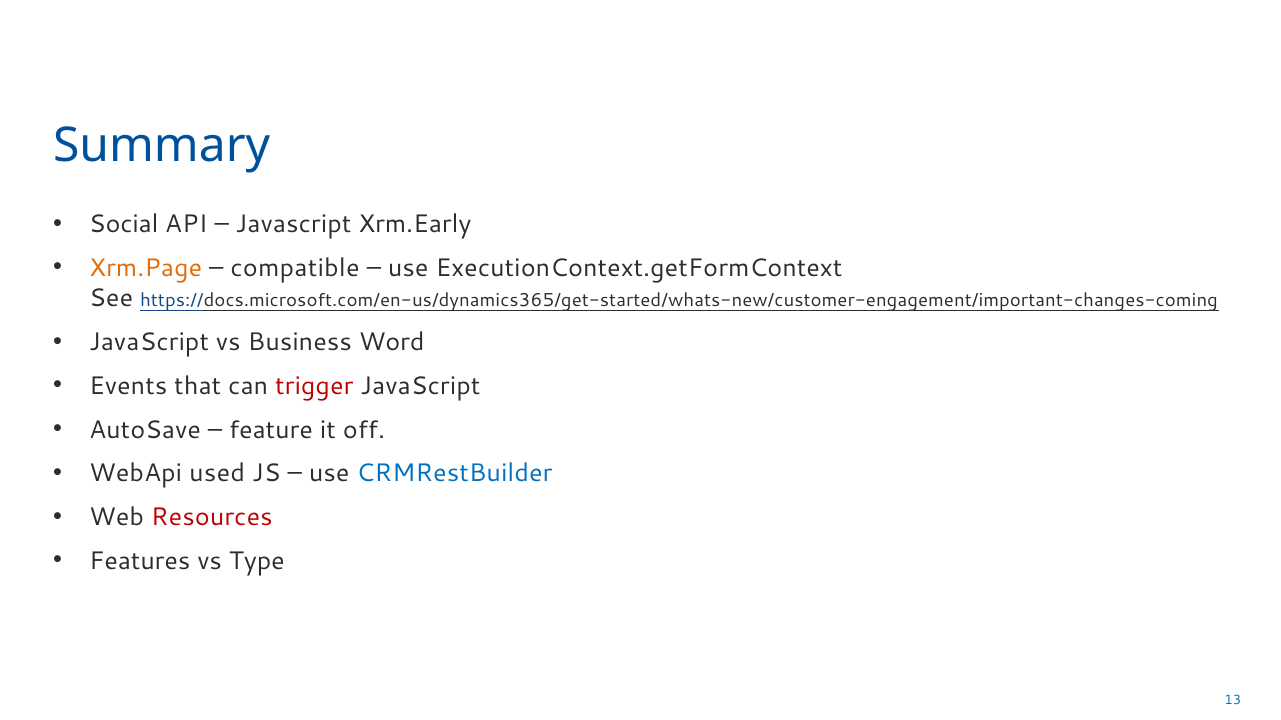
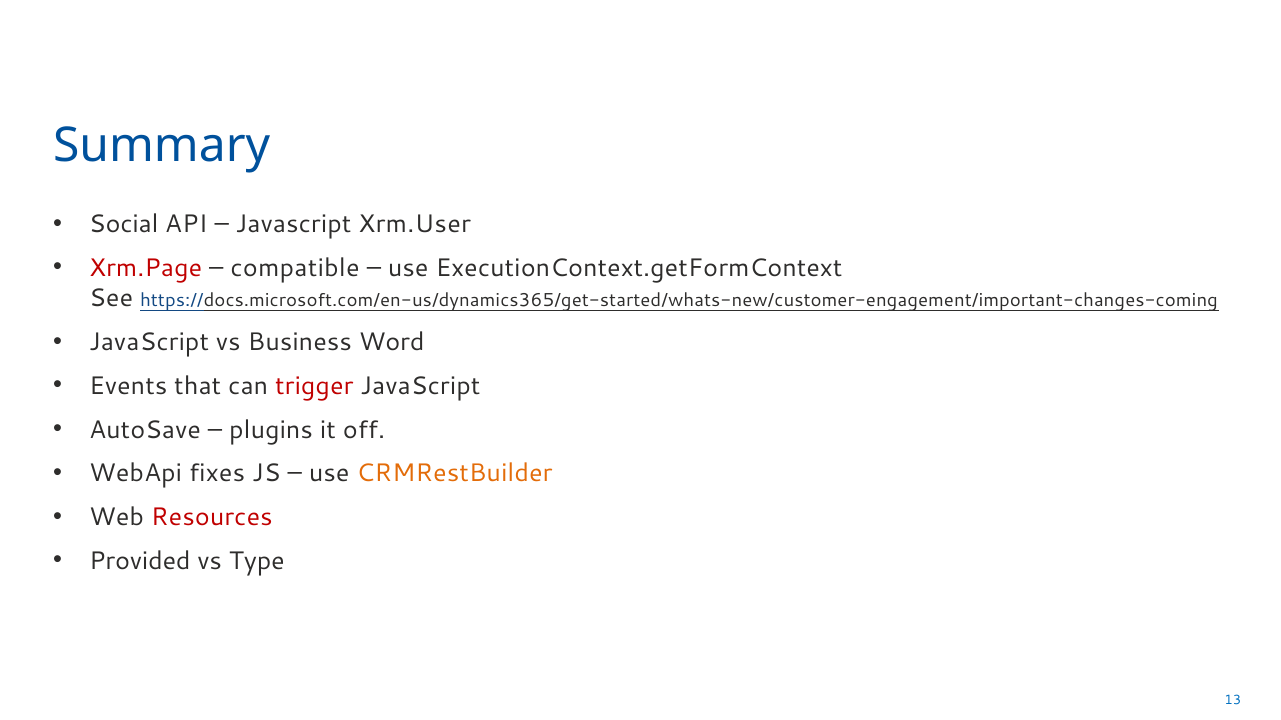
Xrm.Early: Xrm.Early -> Xrm.User (415, 225)
Xrm.Page colour: orange -> red (146, 268)
feature: feature -> plugins (271, 430)
used: used -> fixes (217, 474)
CRMRestBuilder colour: blue -> orange (455, 474)
Features: Features -> Provided (140, 561)
